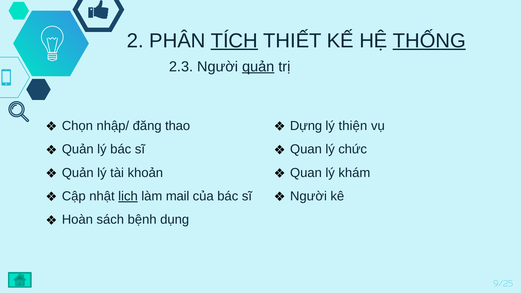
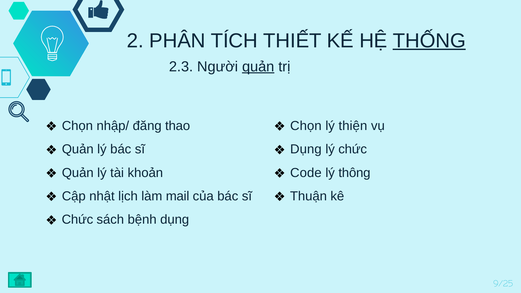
TÍCH underline: present -> none (234, 41)
Dựng: Dựng -> Chọn (306, 126)
Quan: Quan -> Dụng (306, 149)
Quan: Quan -> Code (306, 173)
khám: khám -> thông (354, 173)
lịch underline: present -> none (128, 196)
Người: Người -> Thuận (308, 196)
Hoàn: Hoàn -> Chức (77, 220)
